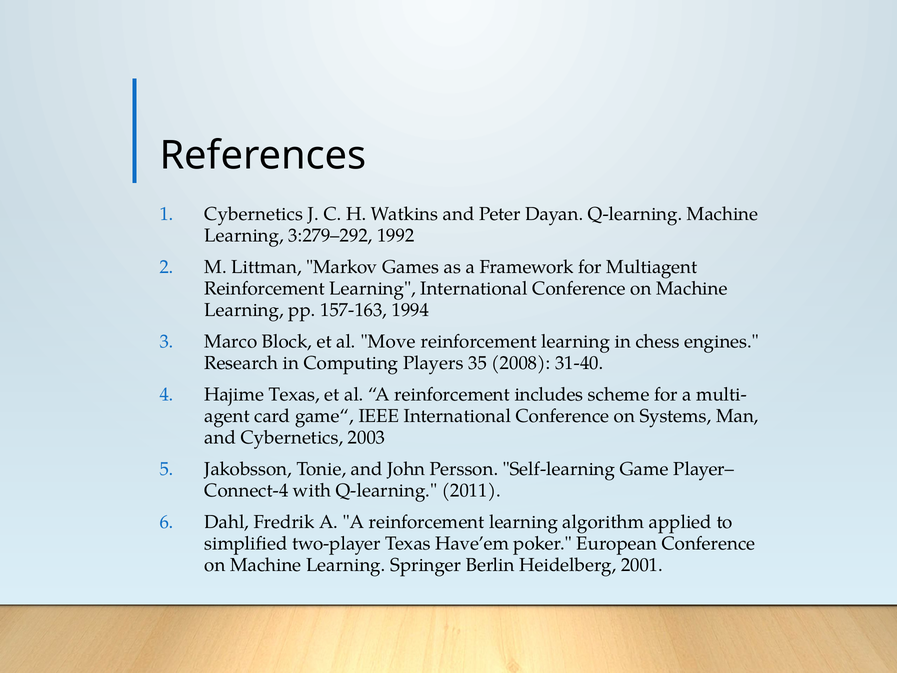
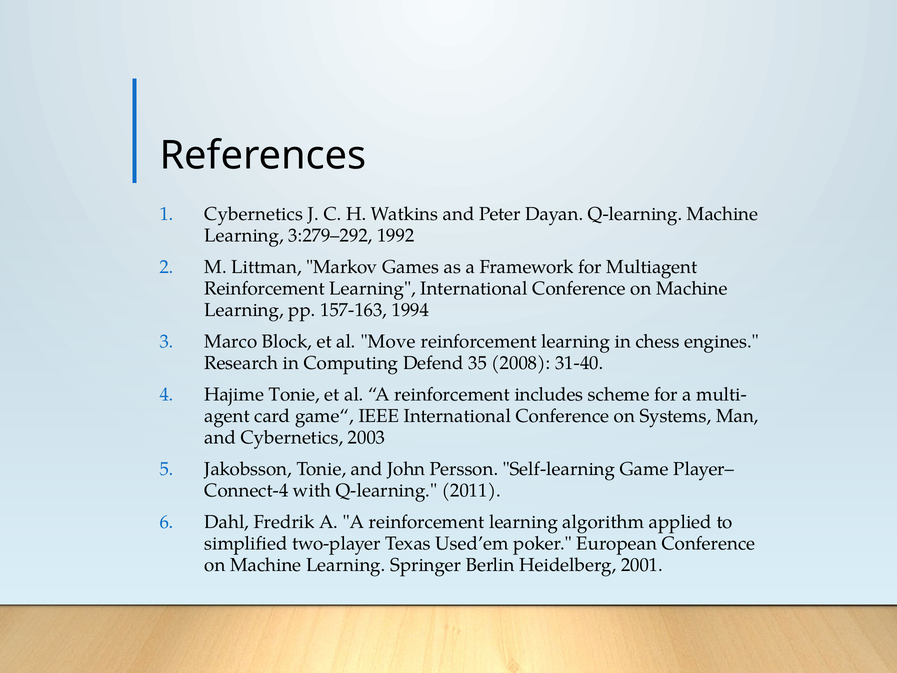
Players: Players -> Defend (433, 363)
Hajime Texas: Texas -> Tonie (294, 394)
Have’em: Have’em -> Used’em (472, 543)
